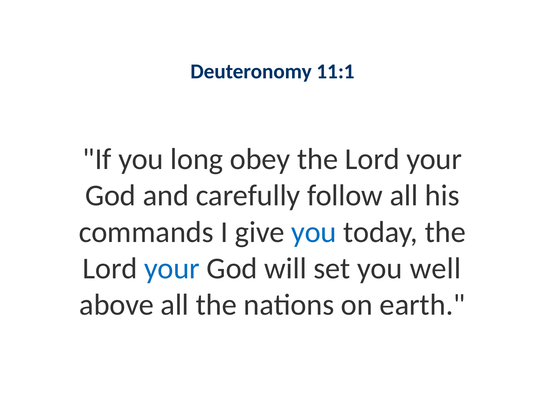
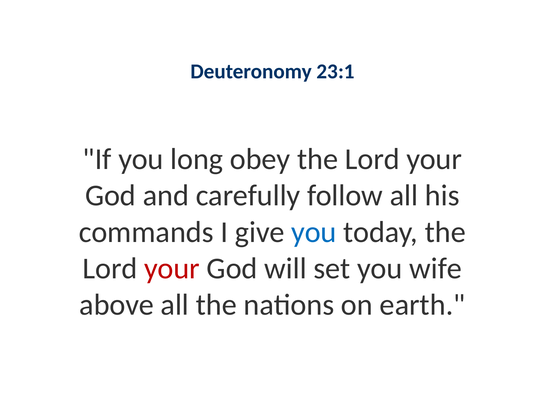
11:1: 11:1 -> 23:1 (336, 71)
your colour: blue -> red (172, 268)
well: well -> wife (436, 268)
